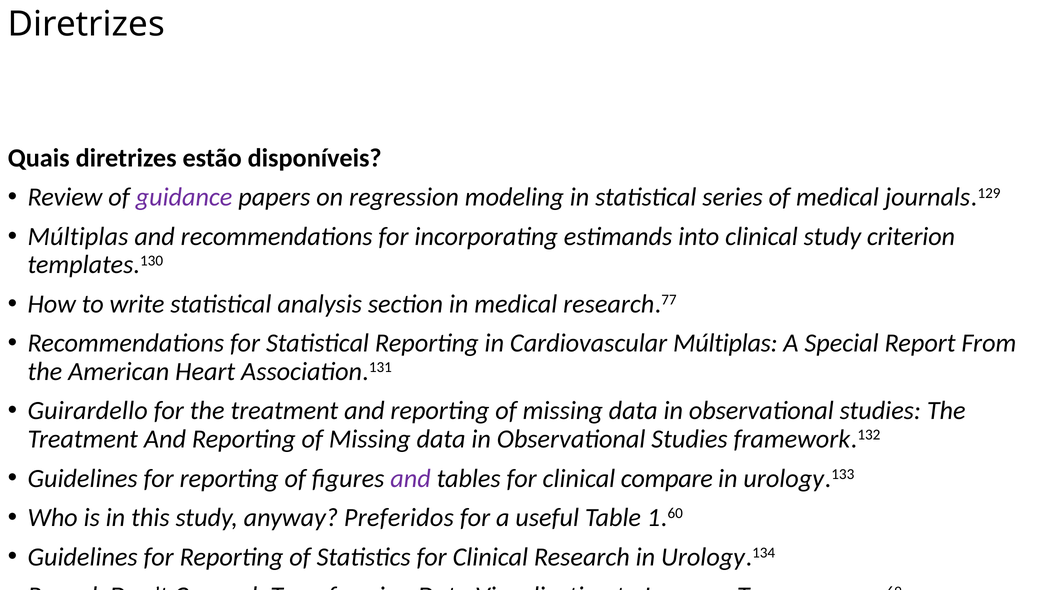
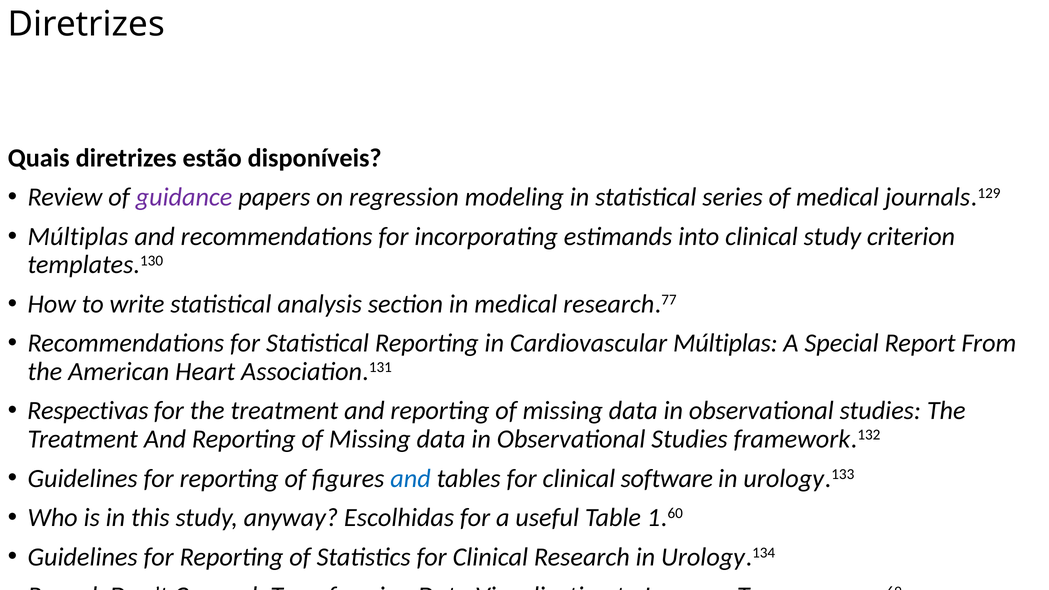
Guirardello: Guirardello -> Respectivas (88, 411)
and colour: purple -> blue (411, 478)
compare: compare -> software (667, 478)
Preferidos: Preferidos -> Escolhidas (399, 518)
